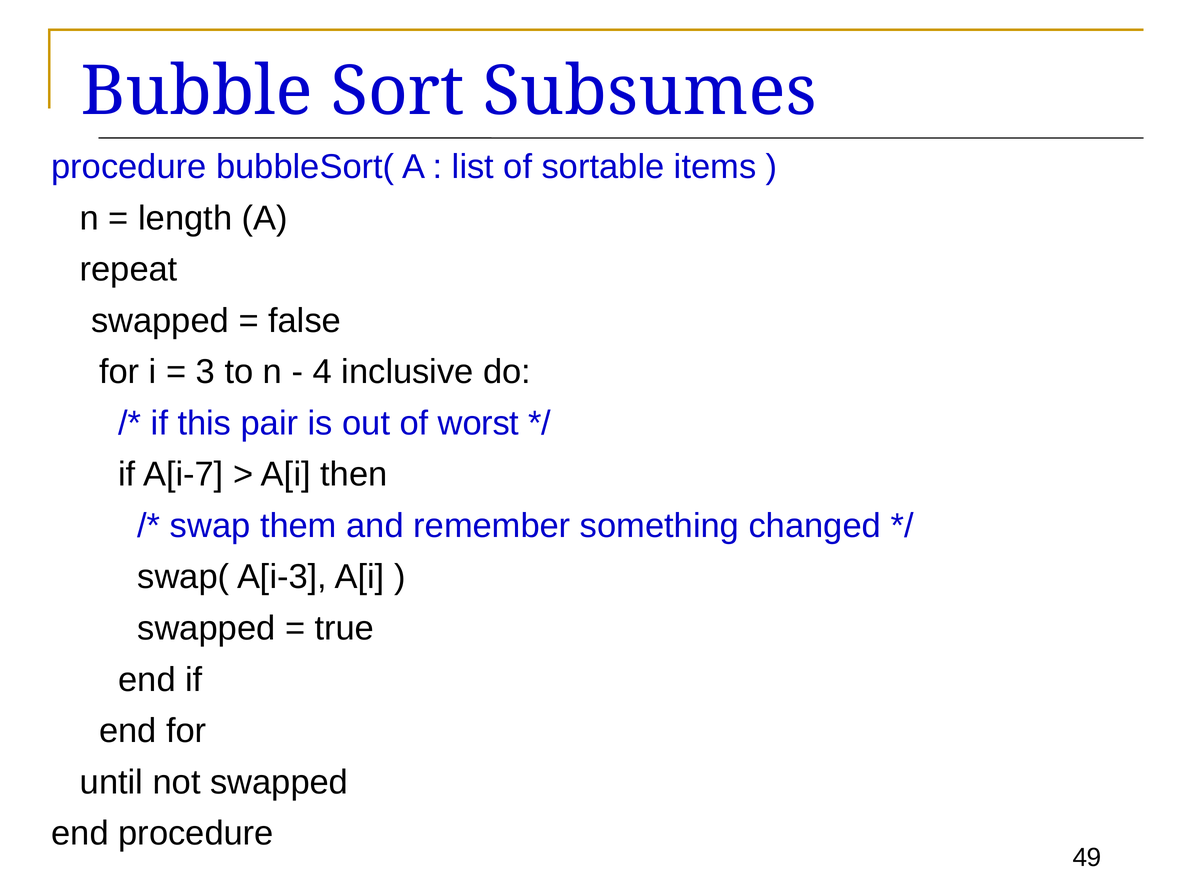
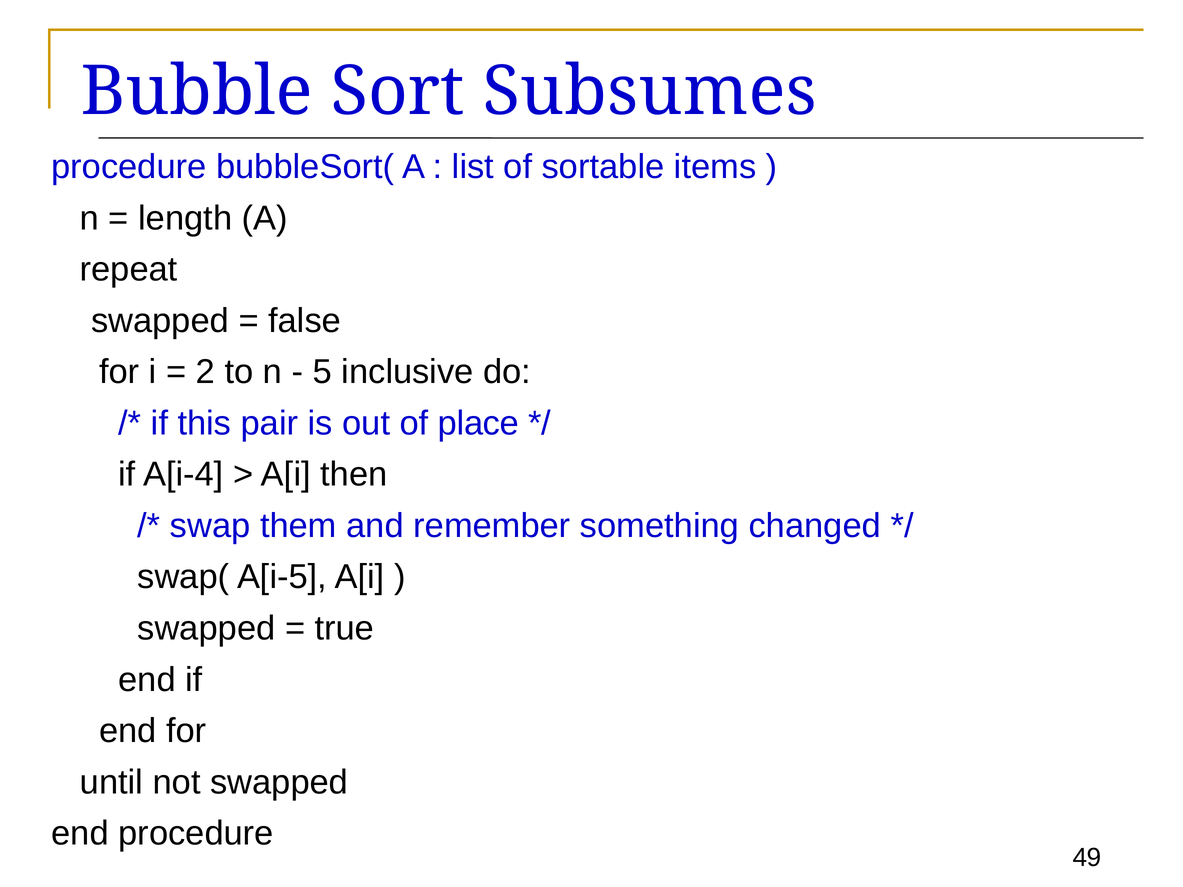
3: 3 -> 2 (206, 372)
4: 4 -> 5 (322, 372)
worst: worst -> place (478, 423)
A[i-7: A[i-7 -> A[i-4 (183, 475)
A[i-3: A[i-3 -> A[i-5 (282, 577)
